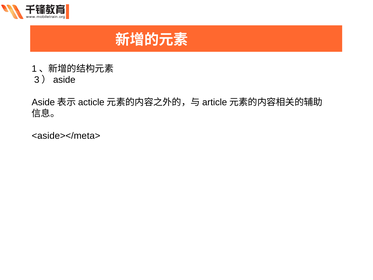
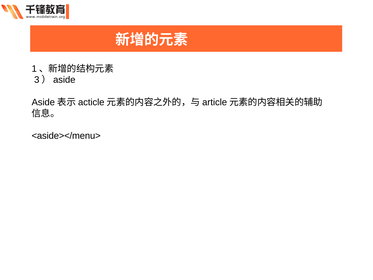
<aside></meta>: <aside></meta> -> <aside></menu> (66, 136)
